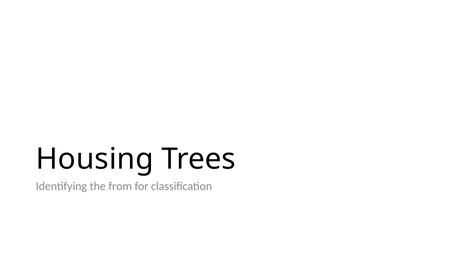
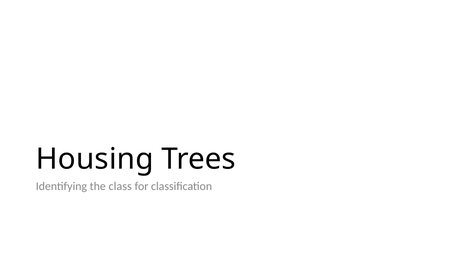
from: from -> class (120, 186)
